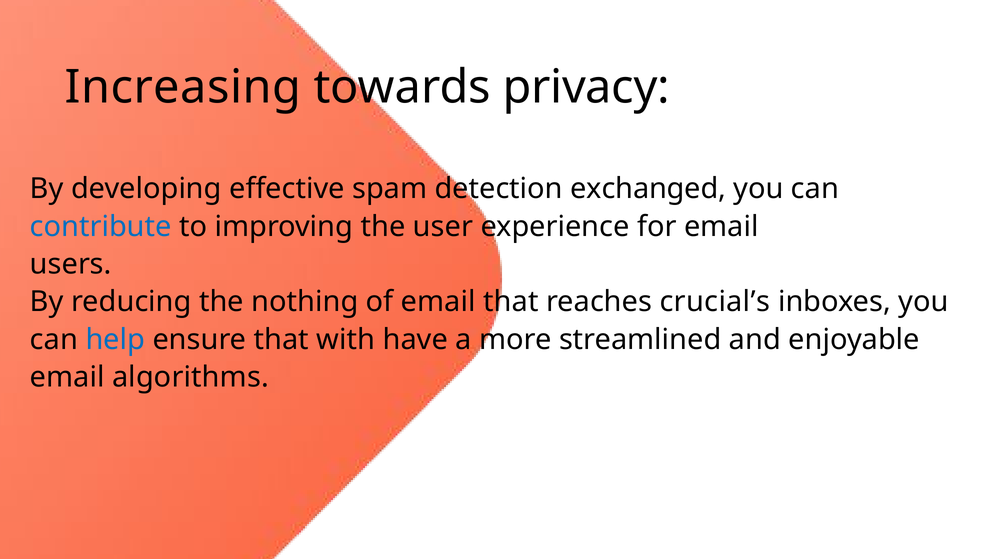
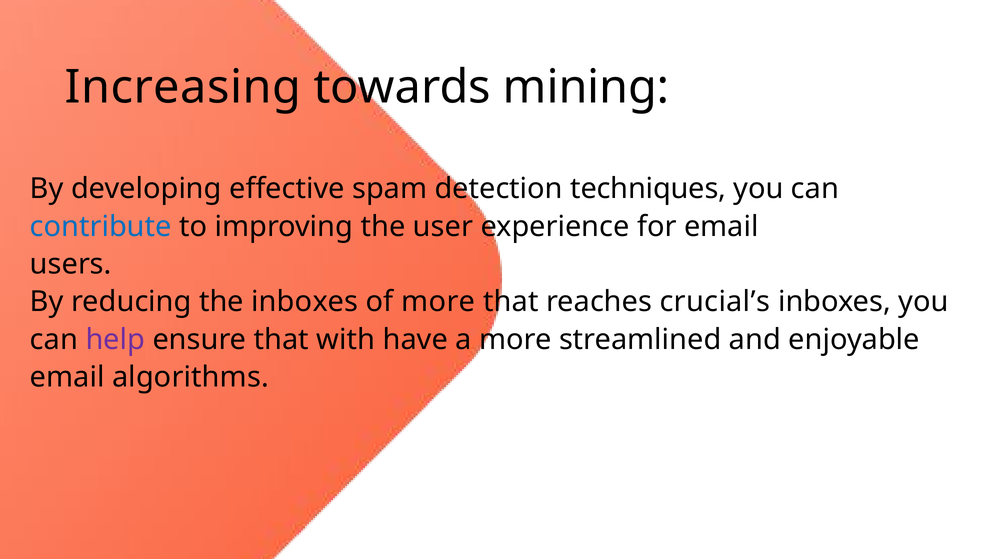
privacy: privacy -> mining (586, 87)
exchanged: exchanged -> techniques (648, 189)
the nothing: nothing -> inboxes (305, 302)
of email: email -> more (438, 302)
help colour: blue -> purple (115, 339)
